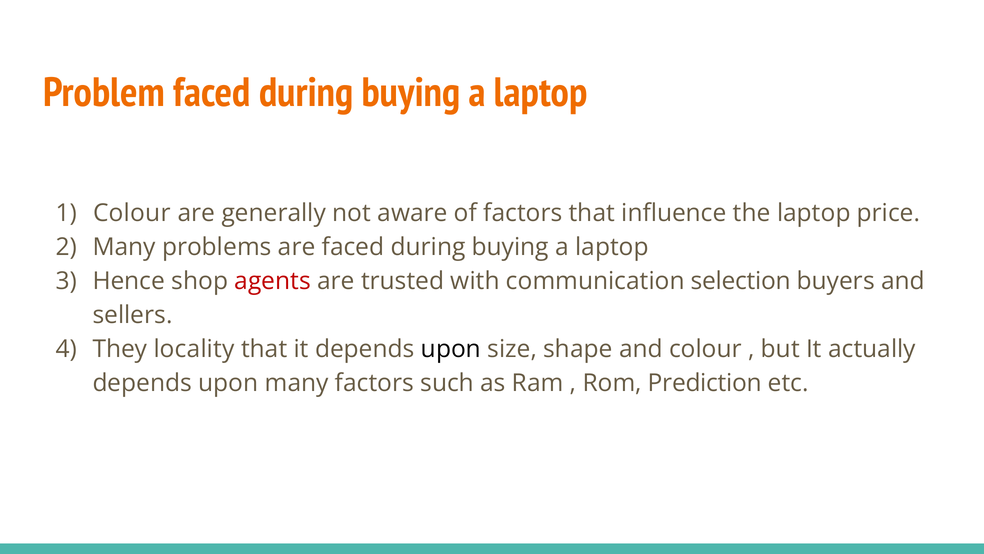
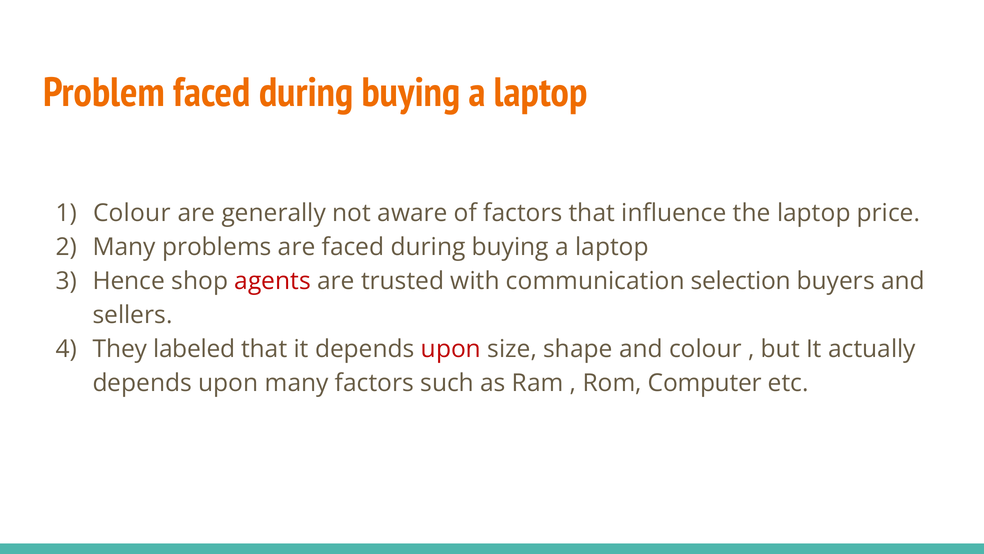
locality: locality -> labeled (194, 349)
upon colour: black -> red (451, 349)
Prediction: Prediction -> Computer (705, 383)
